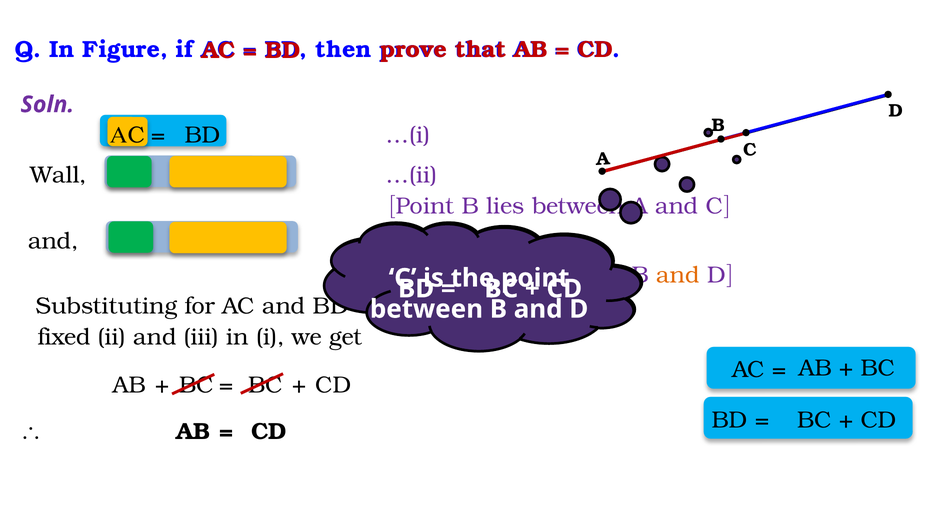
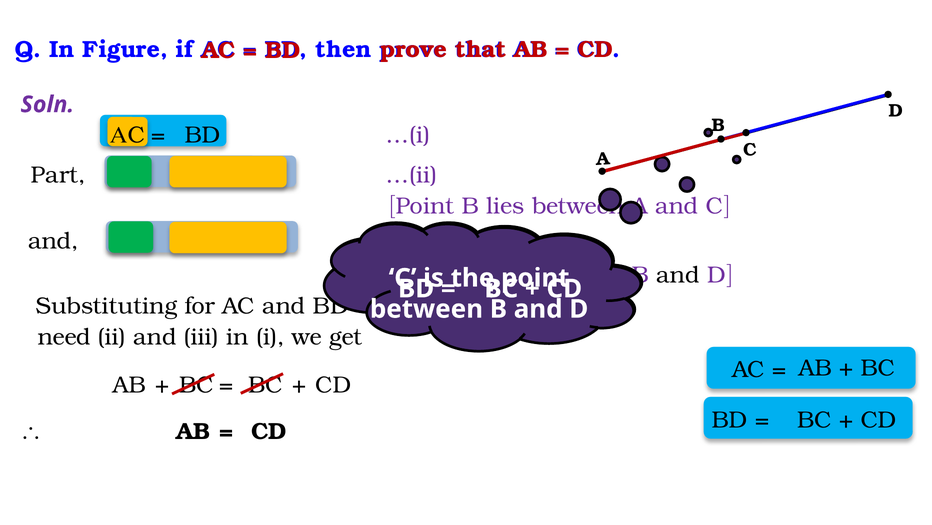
Wall: Wall -> Part (58, 175)
and colour: orange -> black (678, 275)
fixed: fixed -> need (64, 337)
